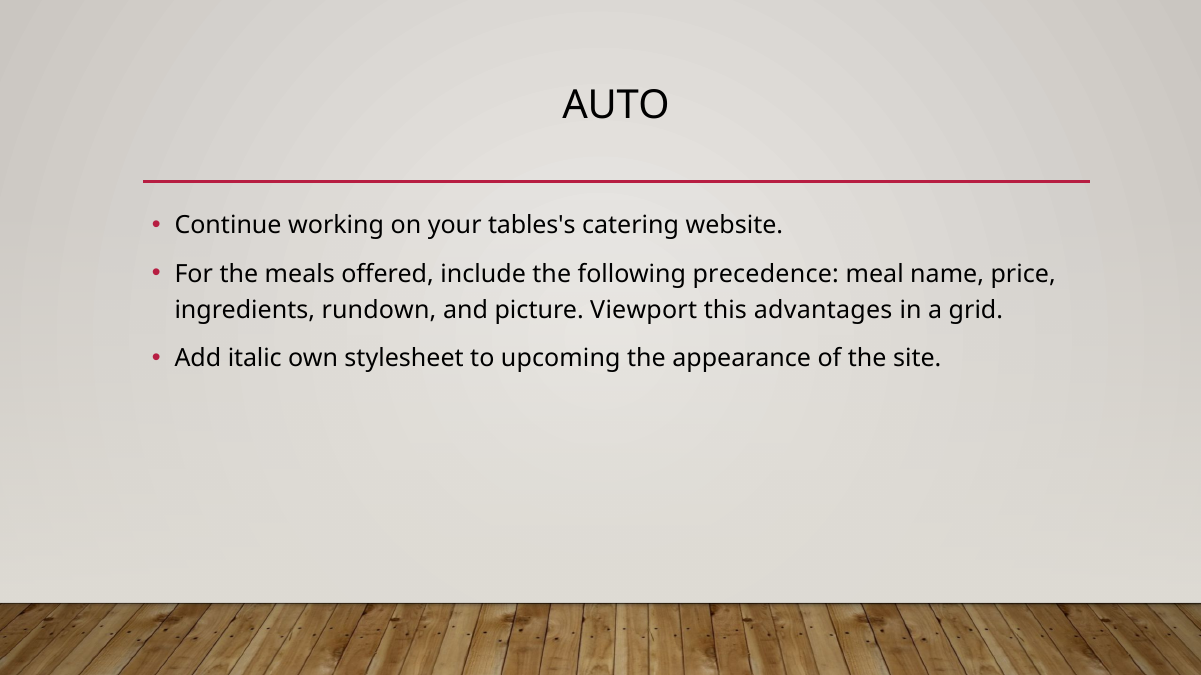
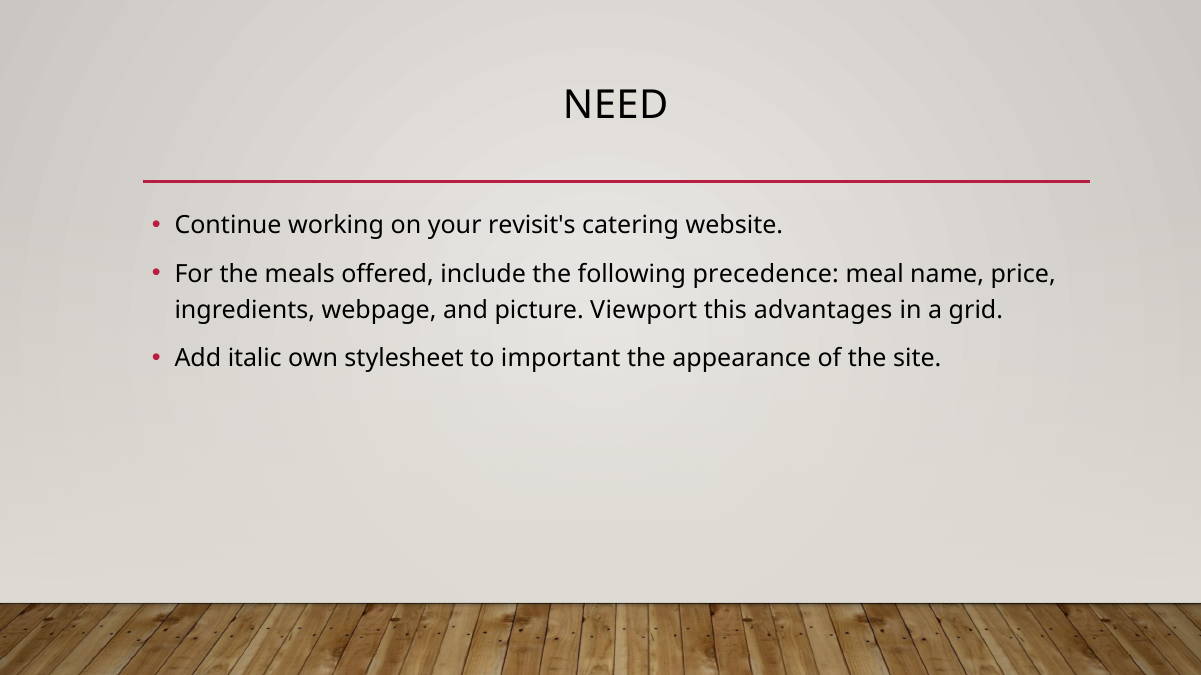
AUTO: AUTO -> NEED (616, 105)
tables's: tables's -> revisit's (532, 226)
rundown: rundown -> webpage (379, 310)
upcoming: upcoming -> important (561, 359)
